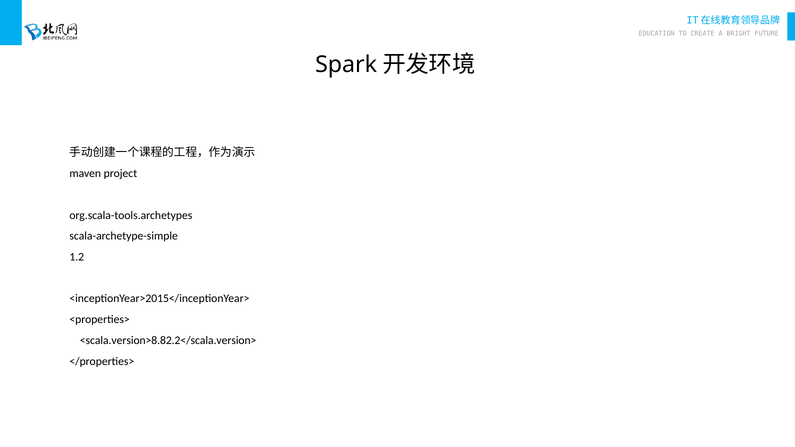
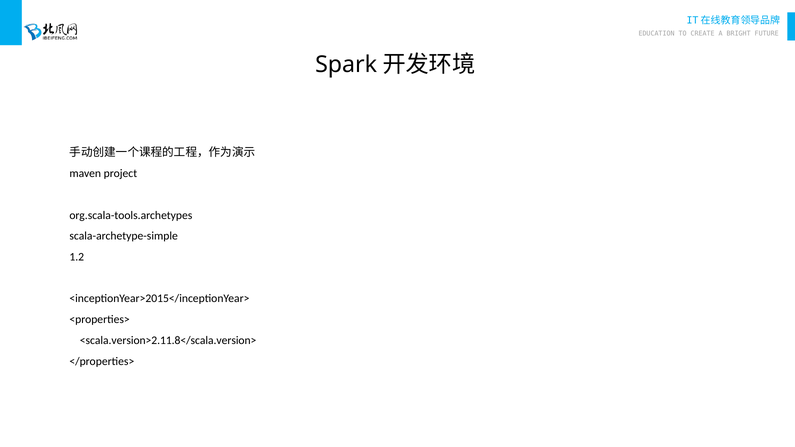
<scala.version>8.82.2</scala.version>: <scala.version>8.82.2</scala.version> -> <scala.version>2.11.8</scala.version> (168, 341)
